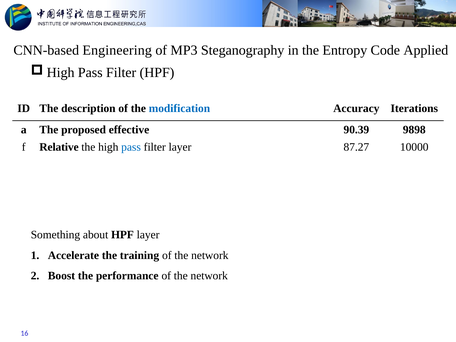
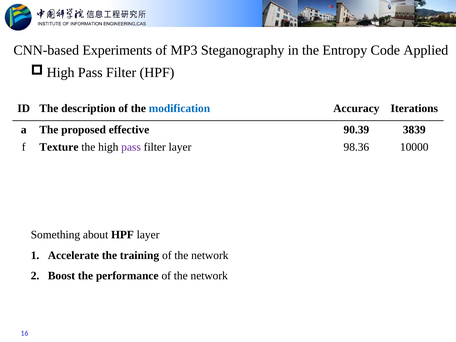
Engineering: Engineering -> Experiments (117, 50)
9898: 9898 -> 3839 (414, 130)
Relative: Relative -> Texture (59, 147)
pass colour: blue -> purple (131, 147)
87.27: 87.27 -> 98.36 (356, 147)
